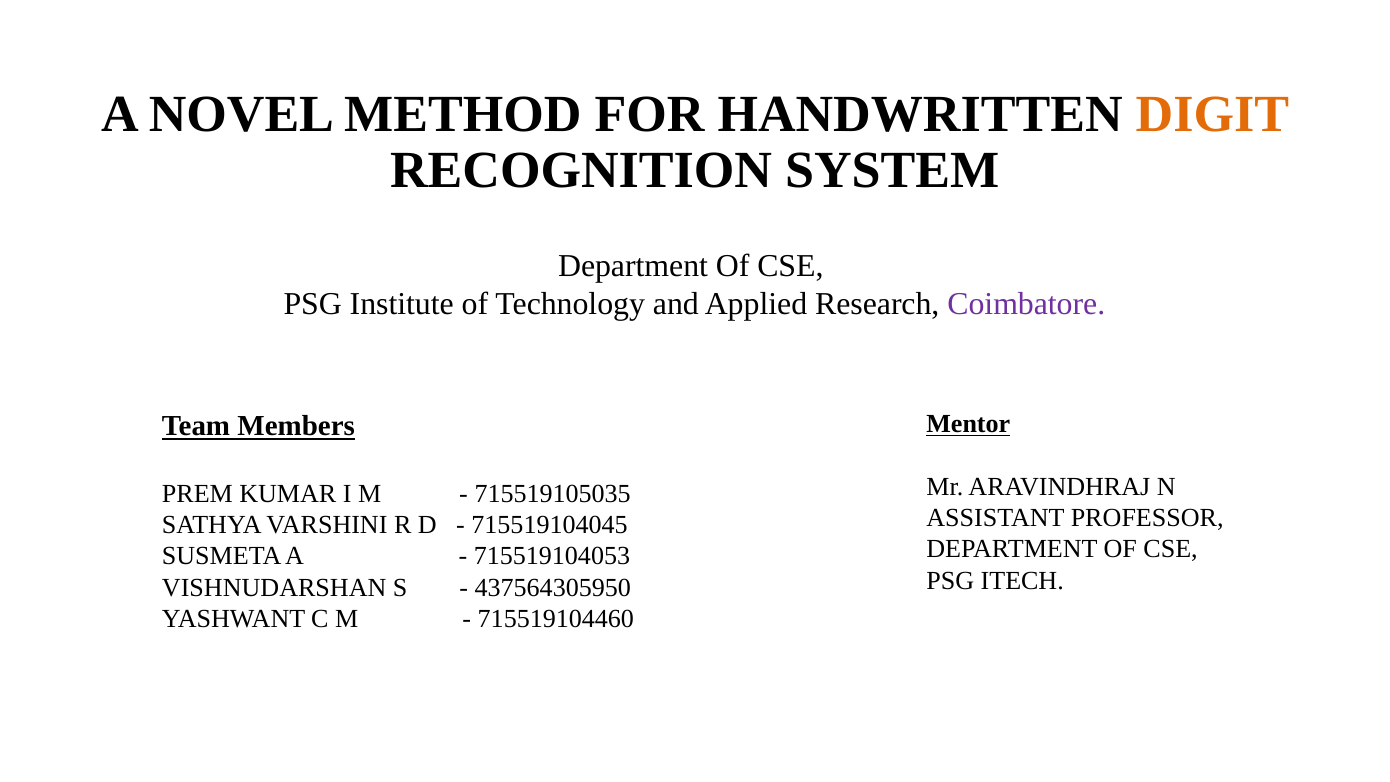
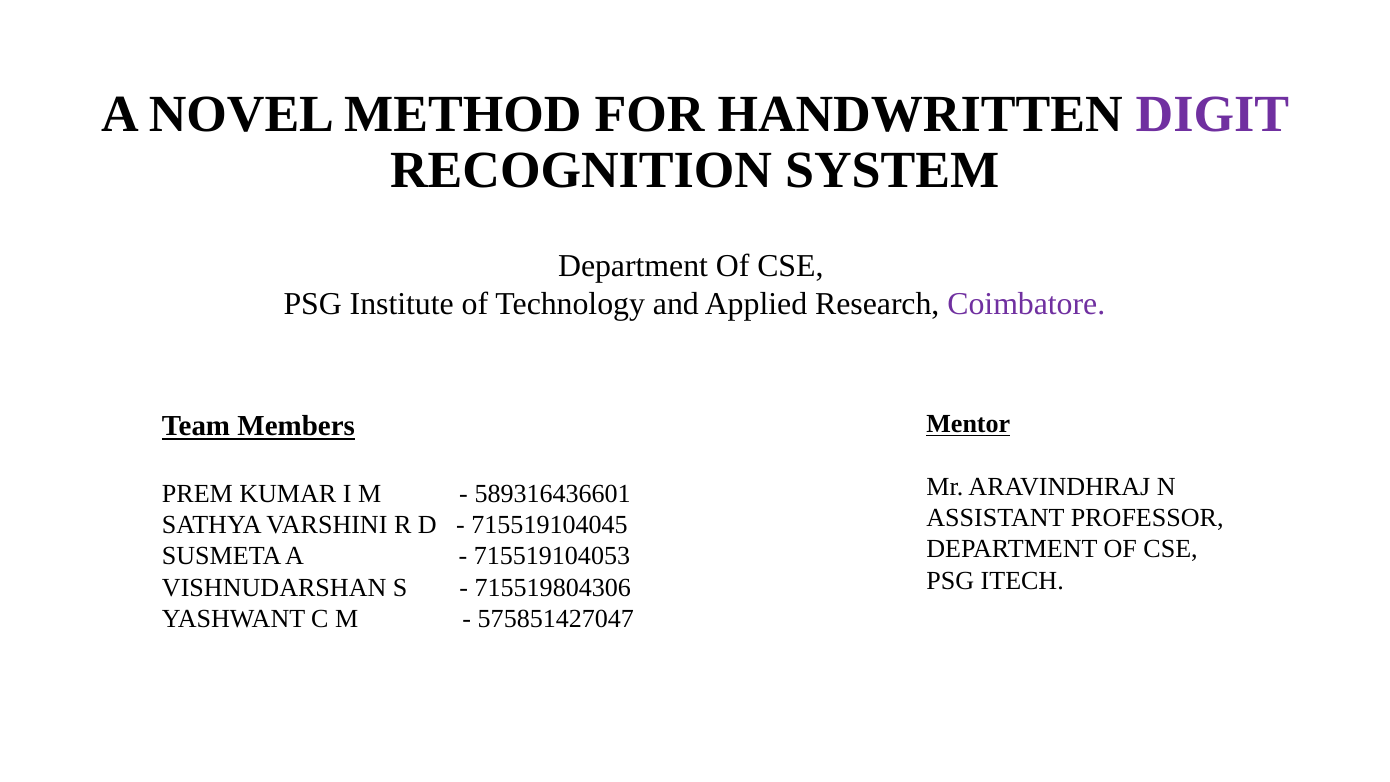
DIGIT colour: orange -> purple (1212, 114)
715519105035: 715519105035 -> 589316436601 (553, 494)
437564305950: 437564305950 -> 715519804306 (553, 587)
715519104460: 715519104460 -> 575851427047 (556, 619)
